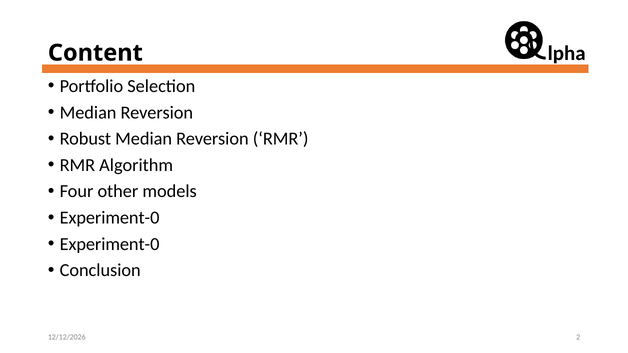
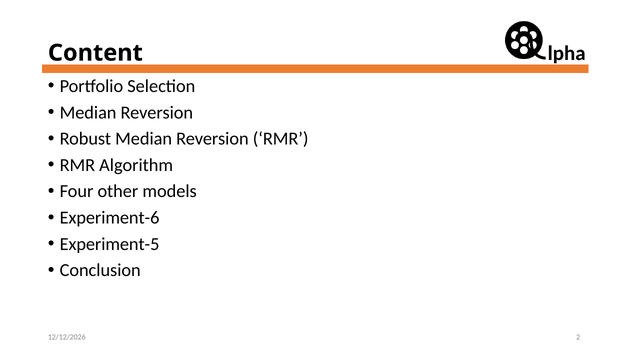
Experiment-0: Experiment-0 -> Experiment-6 (110, 218)
Experiment-0: Experiment-0 -> Experiment-5 (110, 244)
